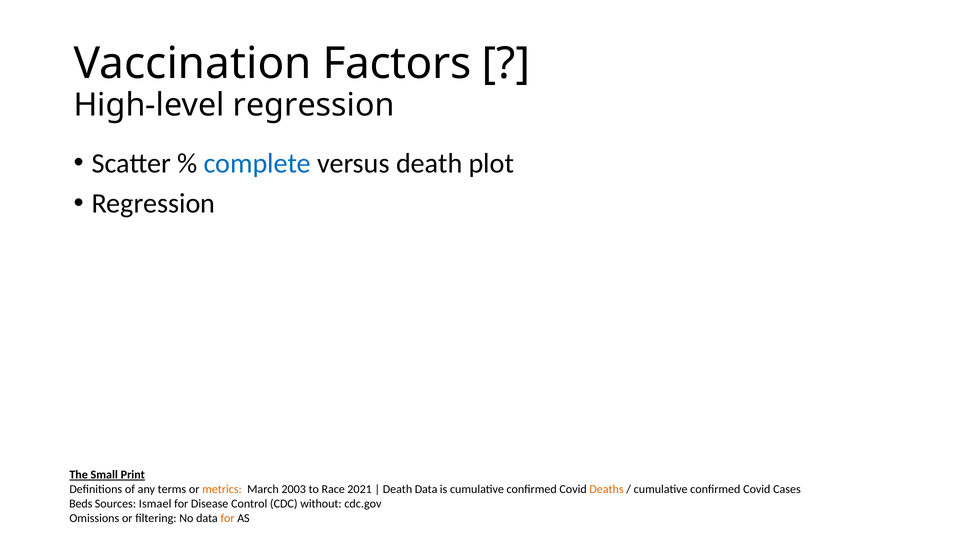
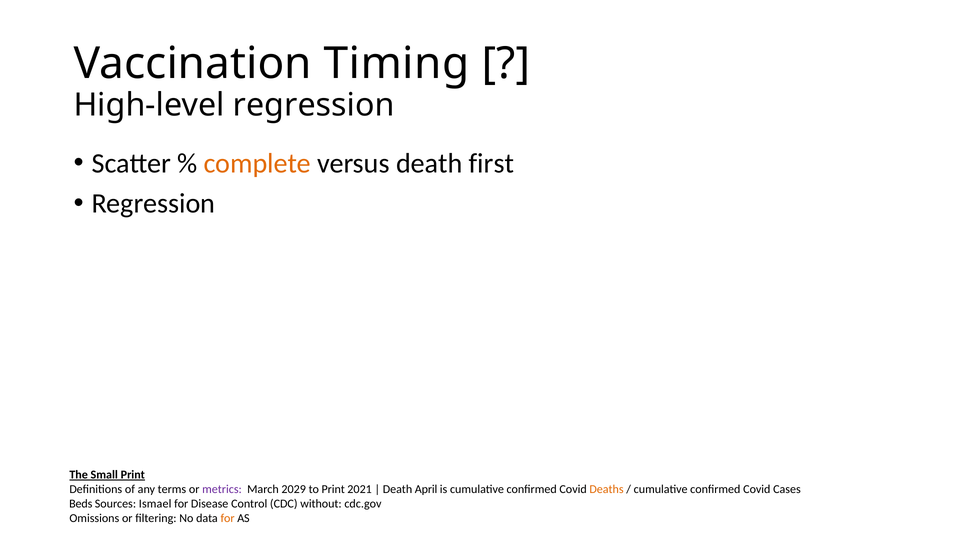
Factors: Factors -> Timing (397, 64)
complete colour: blue -> orange (257, 163)
plot: plot -> first (491, 163)
metrics colour: orange -> purple (222, 490)
2003: 2003 -> 2029 (294, 490)
to Race: Race -> Print (333, 490)
Death Data: Data -> April (426, 490)
